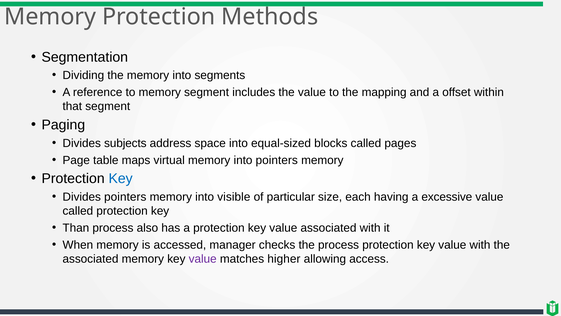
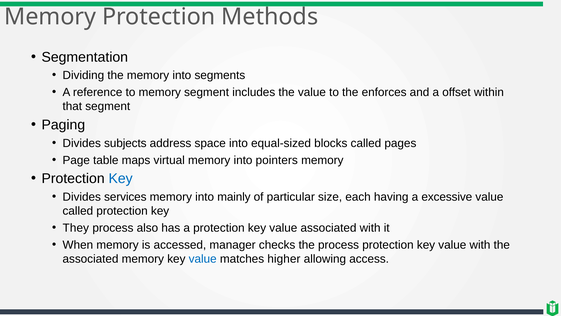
mapping: mapping -> enforces (384, 92)
Divides pointers: pointers -> services (125, 197)
visible: visible -> mainly (234, 197)
Than: Than -> They (76, 228)
value colour: purple -> blue (203, 259)
